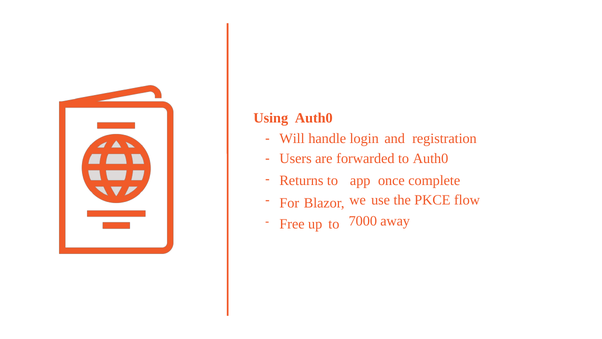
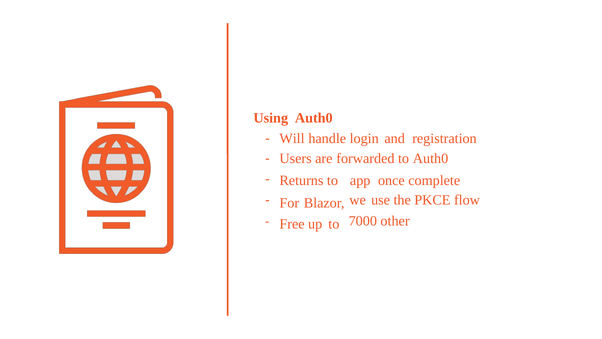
away: away -> other (395, 221)
